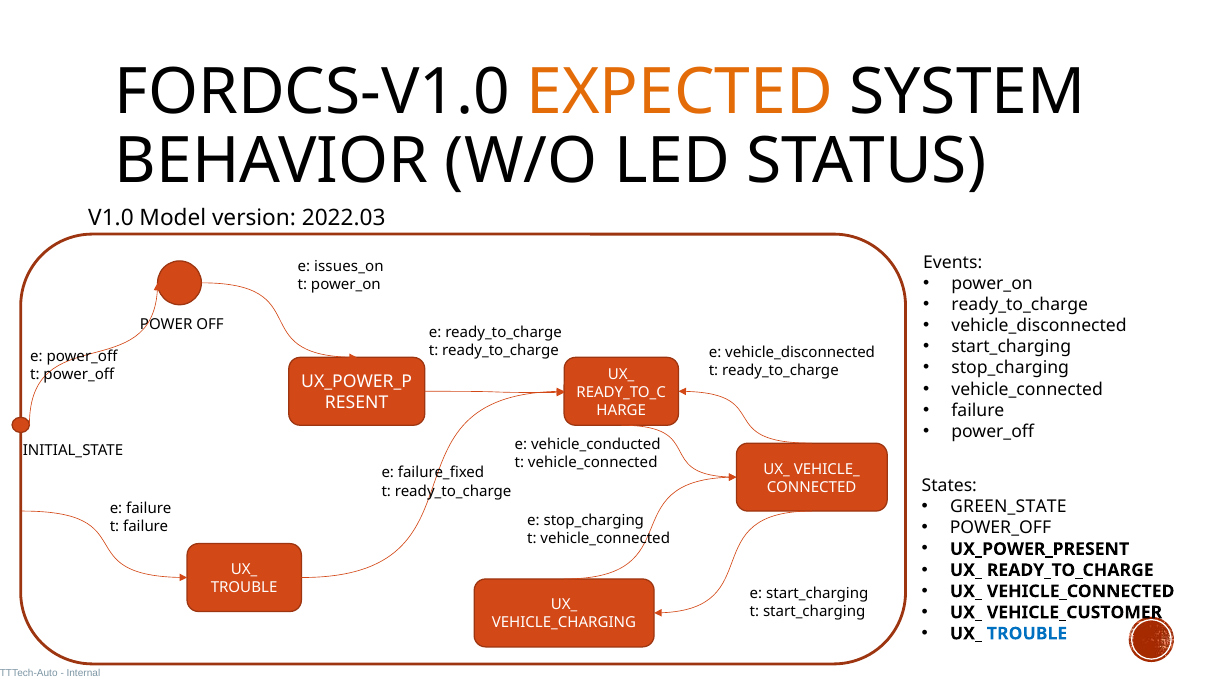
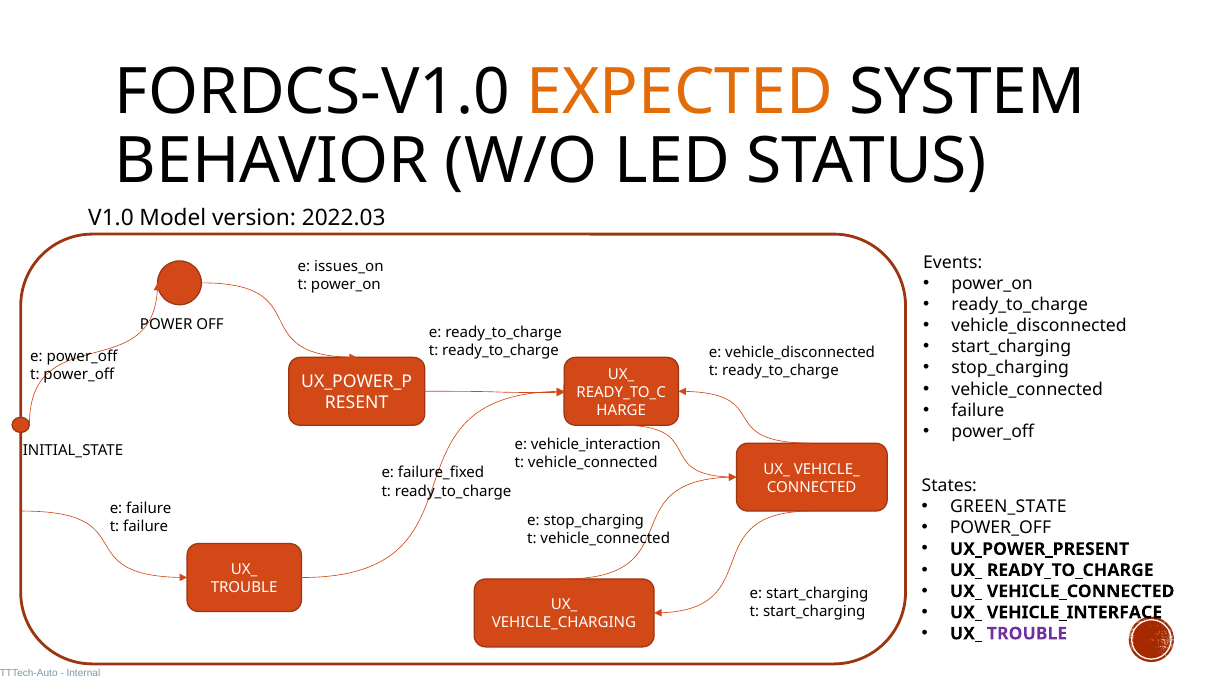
vehicle_conducted: vehicle_conducted -> vehicle_interaction (596, 444)
VEHICLE_CUSTOMER: VEHICLE_CUSTOMER -> VEHICLE_INTERFACE (1074, 612)
TROUBLE colour: blue -> purple (1027, 634)
